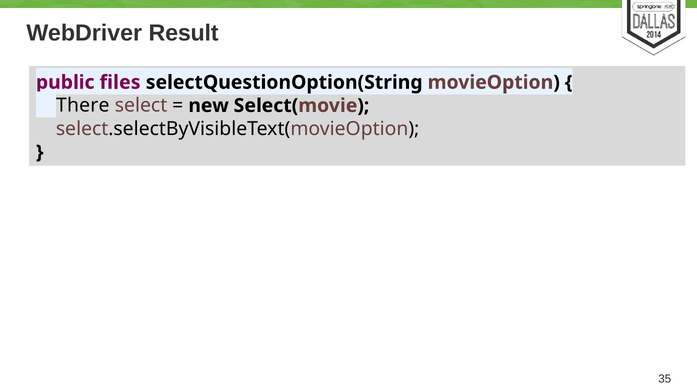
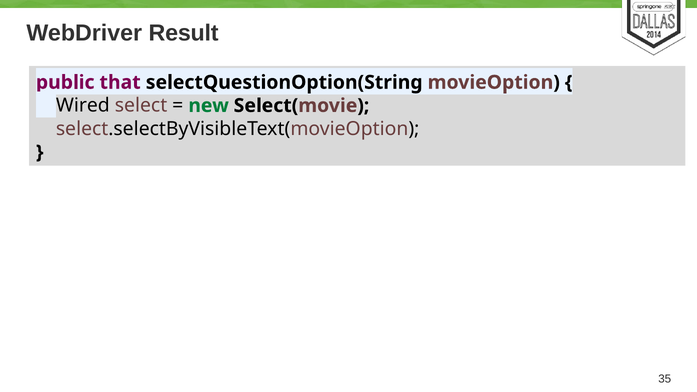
files: files -> that (120, 82)
There: There -> Wired (83, 106)
new colour: black -> green (209, 106)
